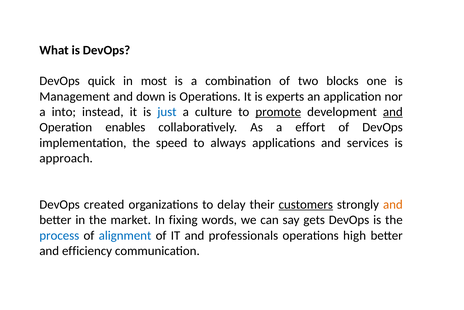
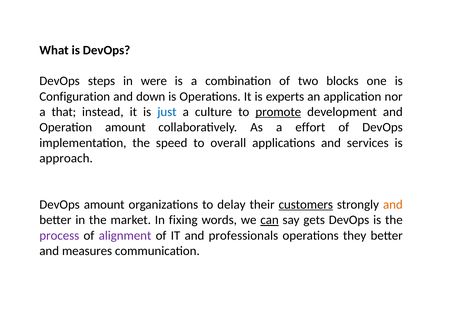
quick: quick -> steps (102, 81)
most: most -> were (154, 81)
Management: Management -> Configuration (75, 97)
into: into -> that (64, 112)
and underline: present -> none (393, 112)
Operation enables: enables -> amount (125, 128)
always: always -> overall (228, 143)
DevOps created: created -> amount (104, 205)
can underline: none -> present (270, 220)
process colour: blue -> purple (59, 236)
alignment colour: blue -> purple (125, 236)
high: high -> they (355, 236)
efficiency: efficiency -> measures (87, 251)
